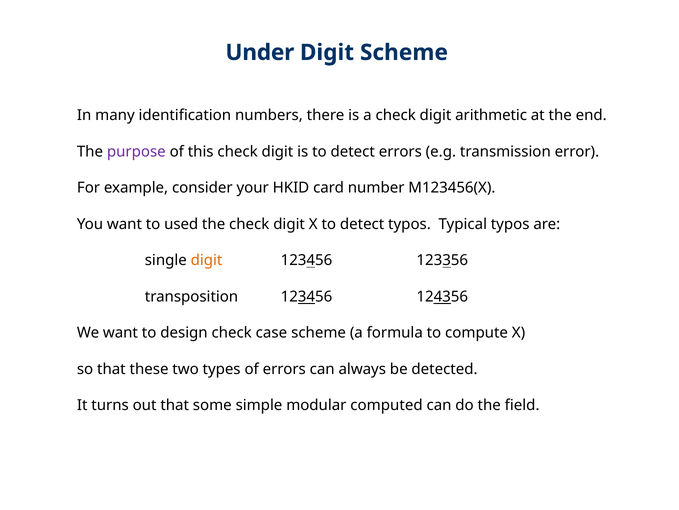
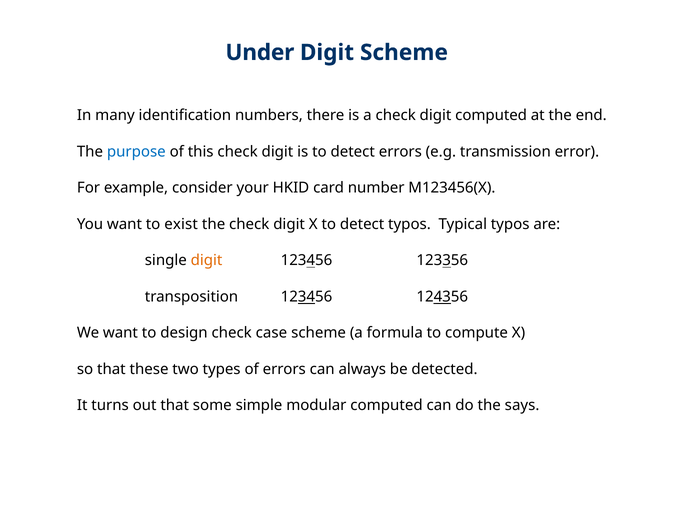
digit arithmetic: arithmetic -> computed (491, 115)
purpose colour: purple -> blue (136, 151)
used: used -> exist (181, 224)
field: field -> says (522, 405)
